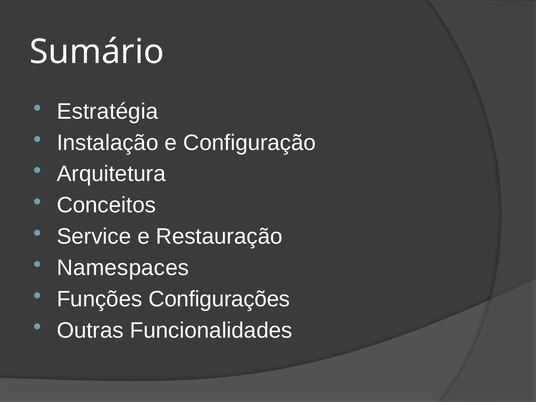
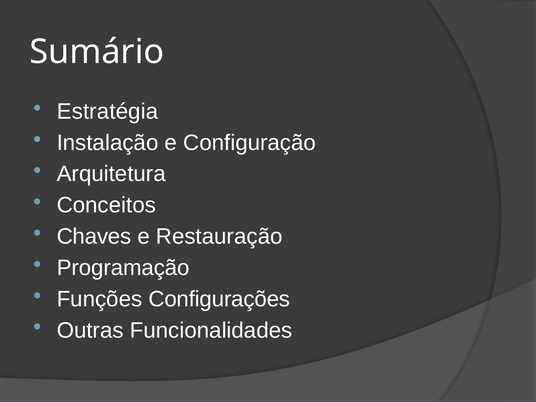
Service: Service -> Chaves (94, 236)
Namespaces: Namespaces -> Programação (123, 268)
